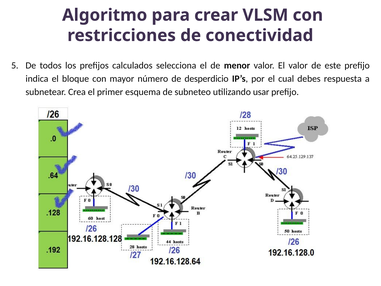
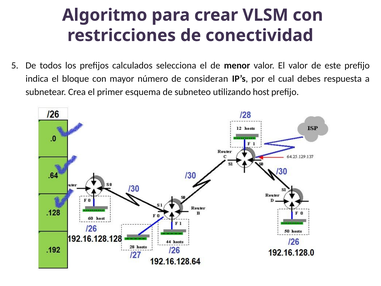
desperdicio: desperdicio -> consideran (206, 79)
usar: usar -> host (261, 92)
